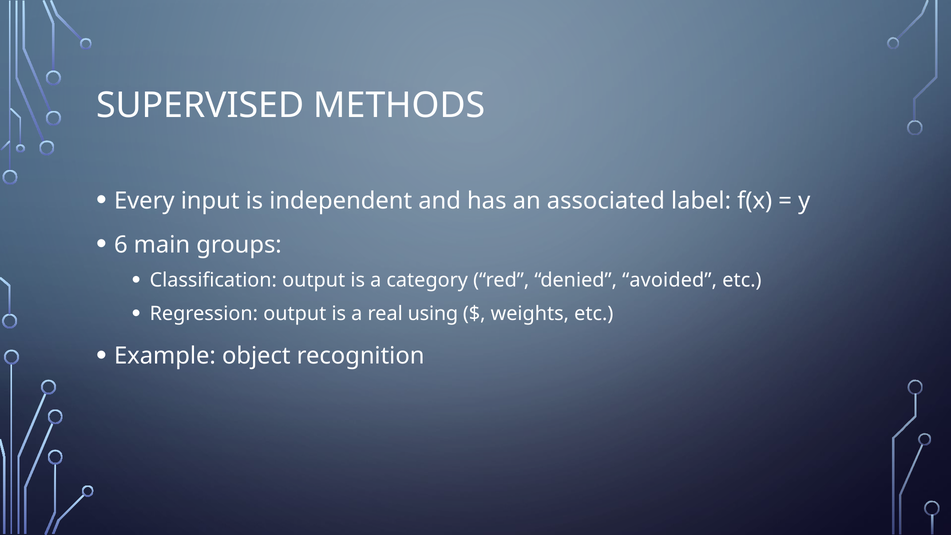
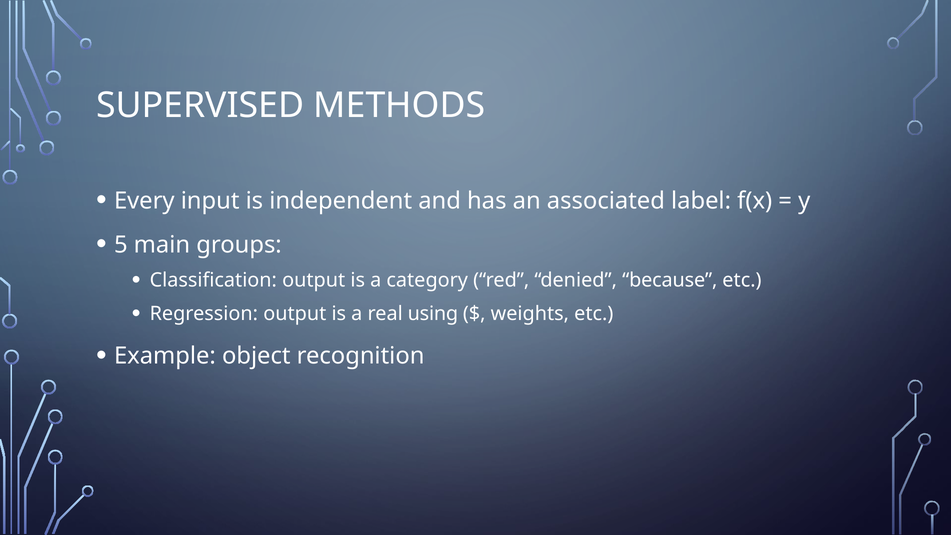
6: 6 -> 5 (121, 245)
avoided: avoided -> because (670, 280)
